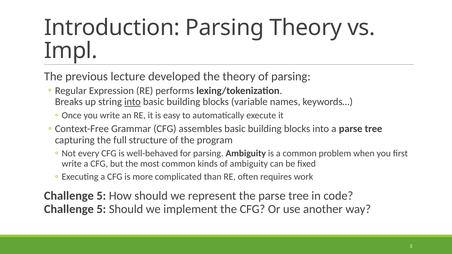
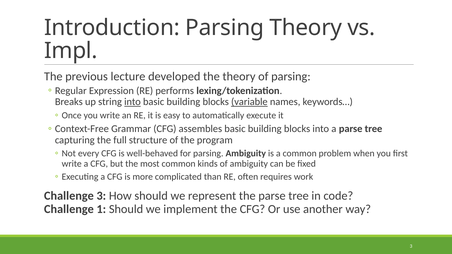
variable underline: none -> present (249, 102)
5: 5 -> 3 (101, 196)
5: 5 -> 1 (101, 209)
